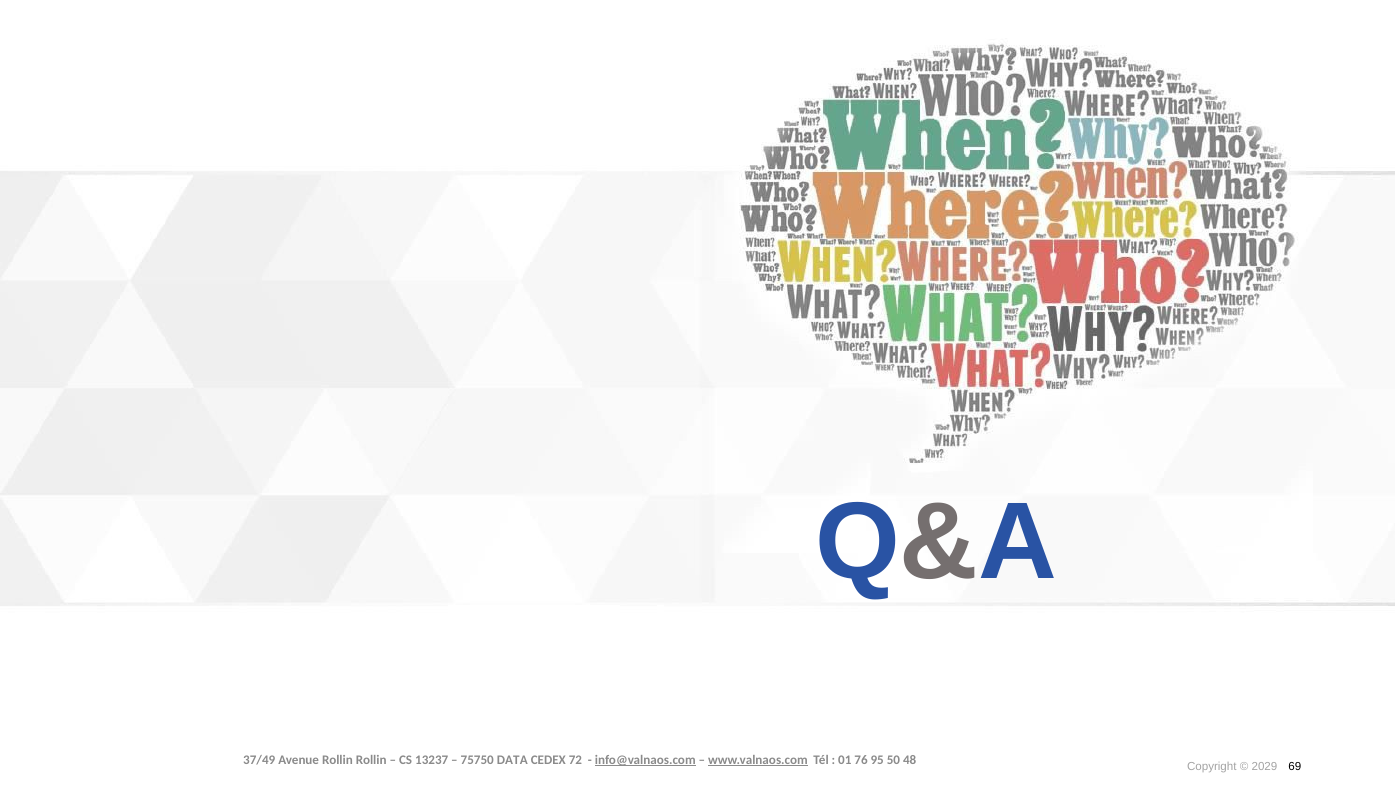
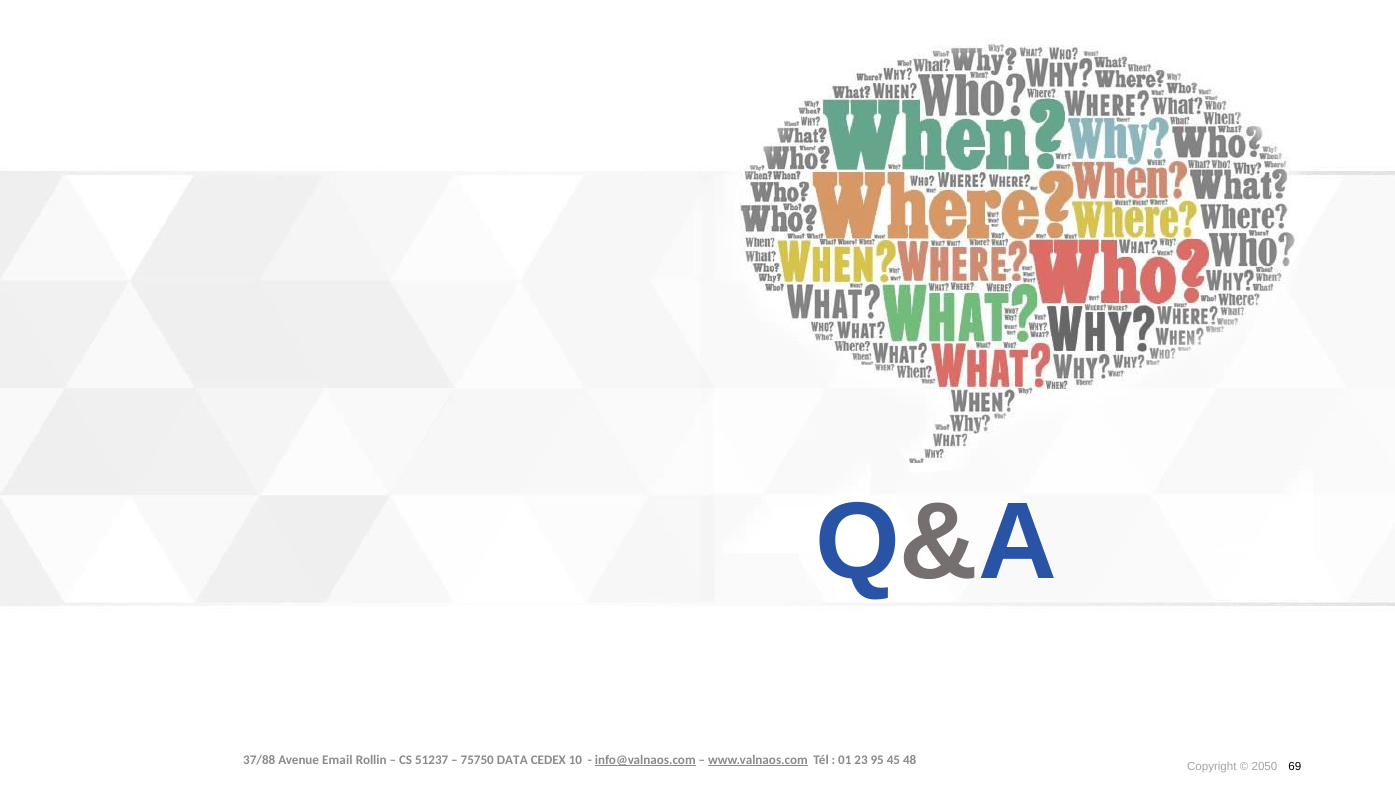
37/49: 37/49 -> 37/88 (259, 760)
Avenue Rollin: Rollin -> Email (337, 760)
13237: 13237 -> 51237 (432, 760)
72: 72 -> 10 (575, 760)
76: 76 -> 23 (861, 760)
50: 50 -> 45 (893, 760)
2029: 2029 -> 2050 (1264, 766)
